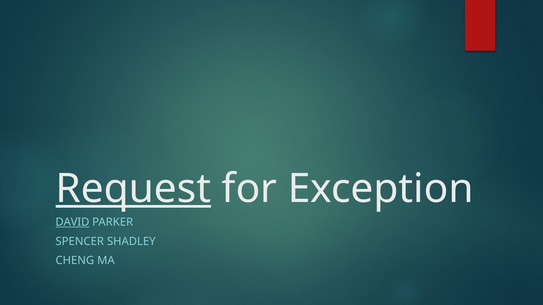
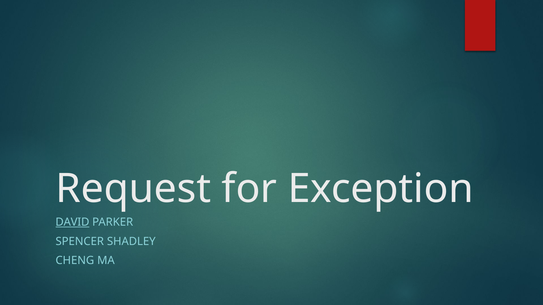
Request underline: present -> none (133, 189)
